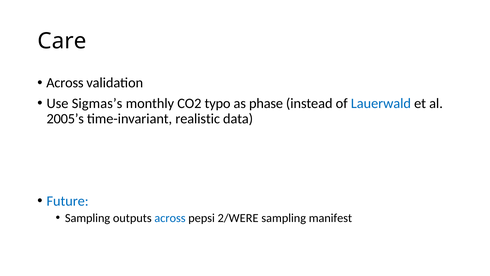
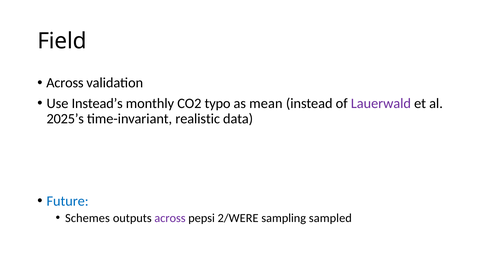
Care: Care -> Field (62, 41)
Sigmas’s: Sigmas’s -> Instead’s (97, 103)
phase: phase -> mean (266, 103)
Lauerwald colour: blue -> purple (381, 103)
2005’s: 2005’s -> 2025’s (65, 119)
Sampling: Sampling -> Schemes (87, 218)
across colour: blue -> purple (170, 218)
manifest: manifest -> sampled (330, 218)
